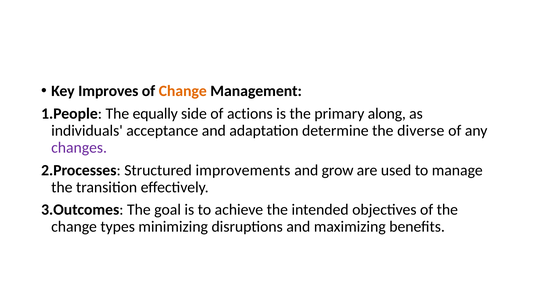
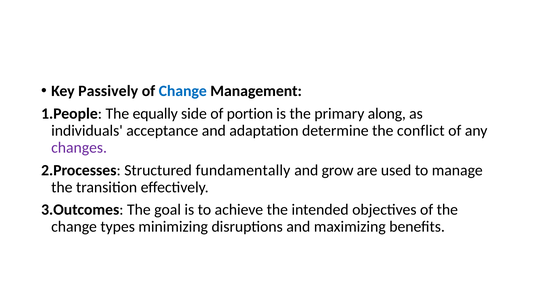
Improves: Improves -> Passively (108, 91)
Change colour: orange -> blue (183, 91)
actions: actions -> portion (250, 114)
diverse: diverse -> conflict (421, 131)
improvements: improvements -> fundamentally (243, 170)
